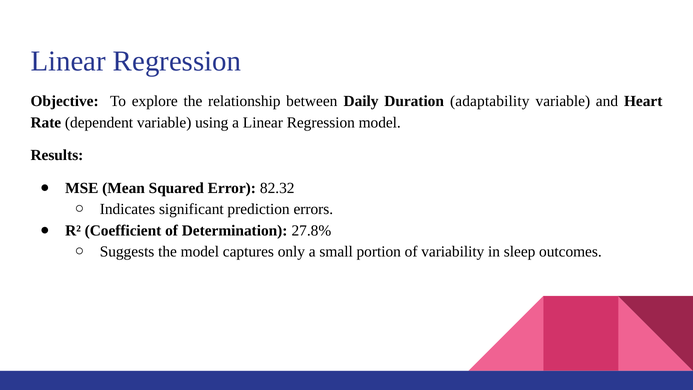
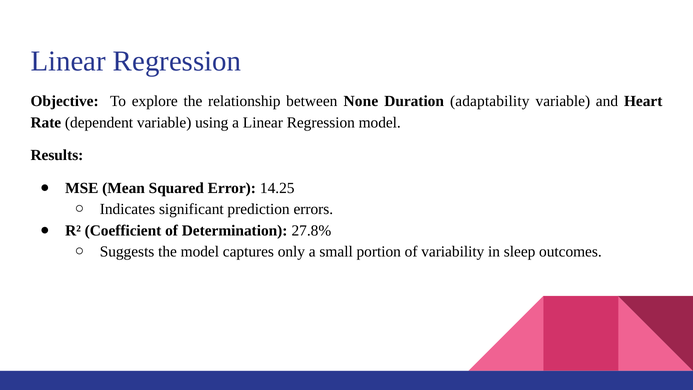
Daily: Daily -> None (361, 101)
82.32: 82.32 -> 14.25 (277, 188)
